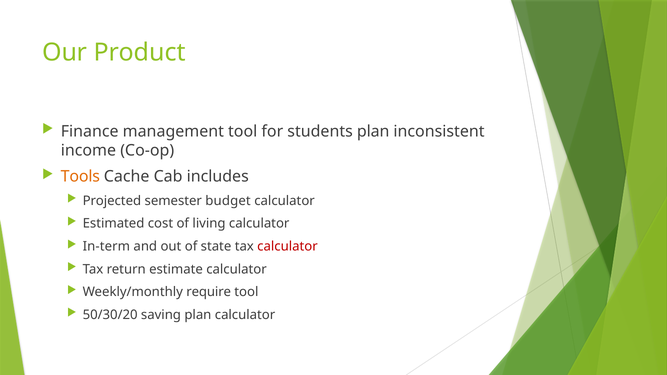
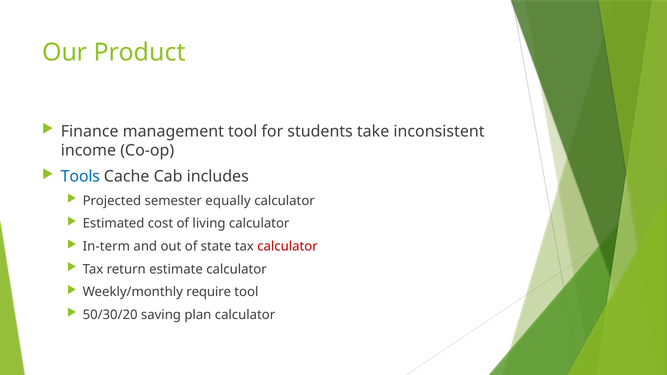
students plan: plan -> take (373, 131)
Tools colour: orange -> blue (80, 177)
budget: budget -> equally (228, 201)
